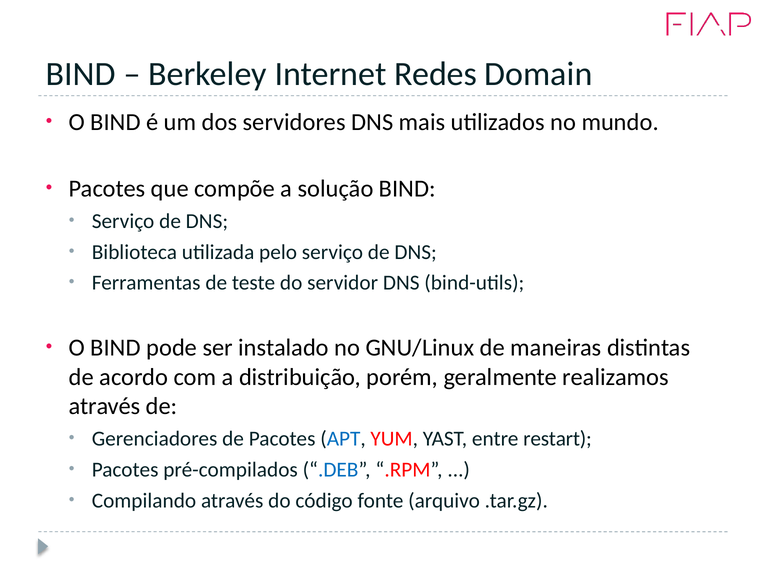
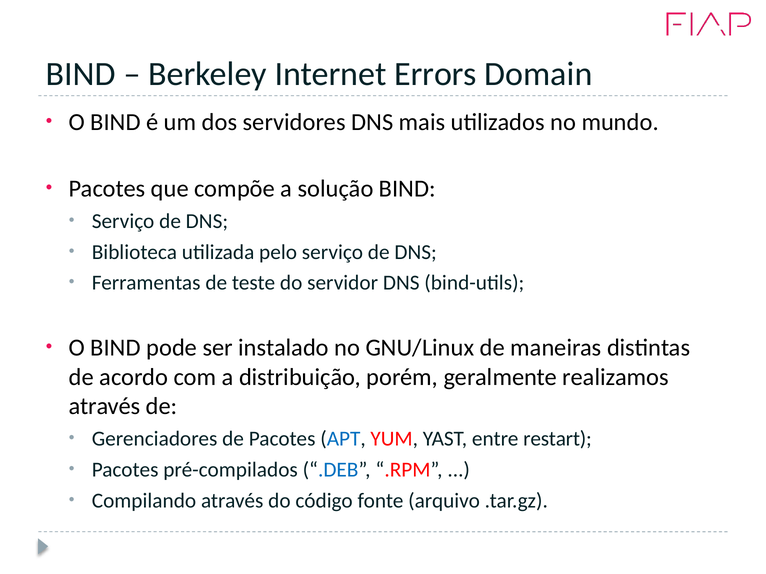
Redes: Redes -> Errors (436, 74)
